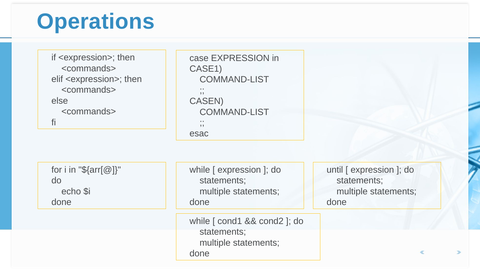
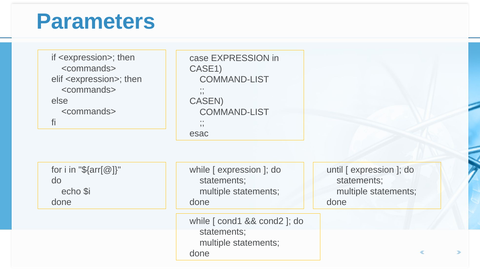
Operations: Operations -> Parameters (96, 21)
